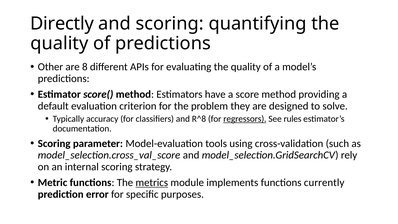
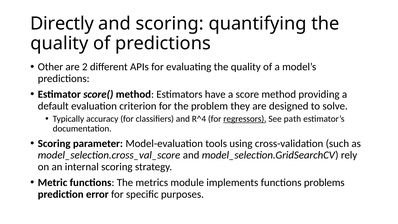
8: 8 -> 2 (85, 67)
R^8: R^8 -> R^4 (199, 119)
rules: rules -> path (292, 119)
metrics underline: present -> none (152, 182)
currently: currently -> problems (324, 182)
